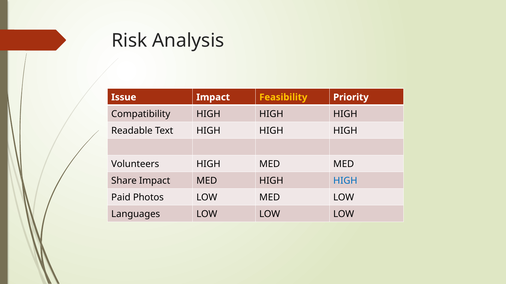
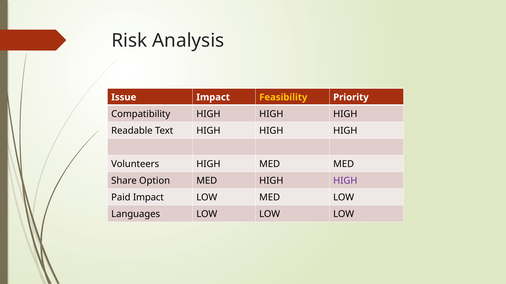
Share Impact: Impact -> Option (155, 181)
HIGH colour: blue -> purple (345, 181)
Paid Photos: Photos -> Impact (148, 198)
